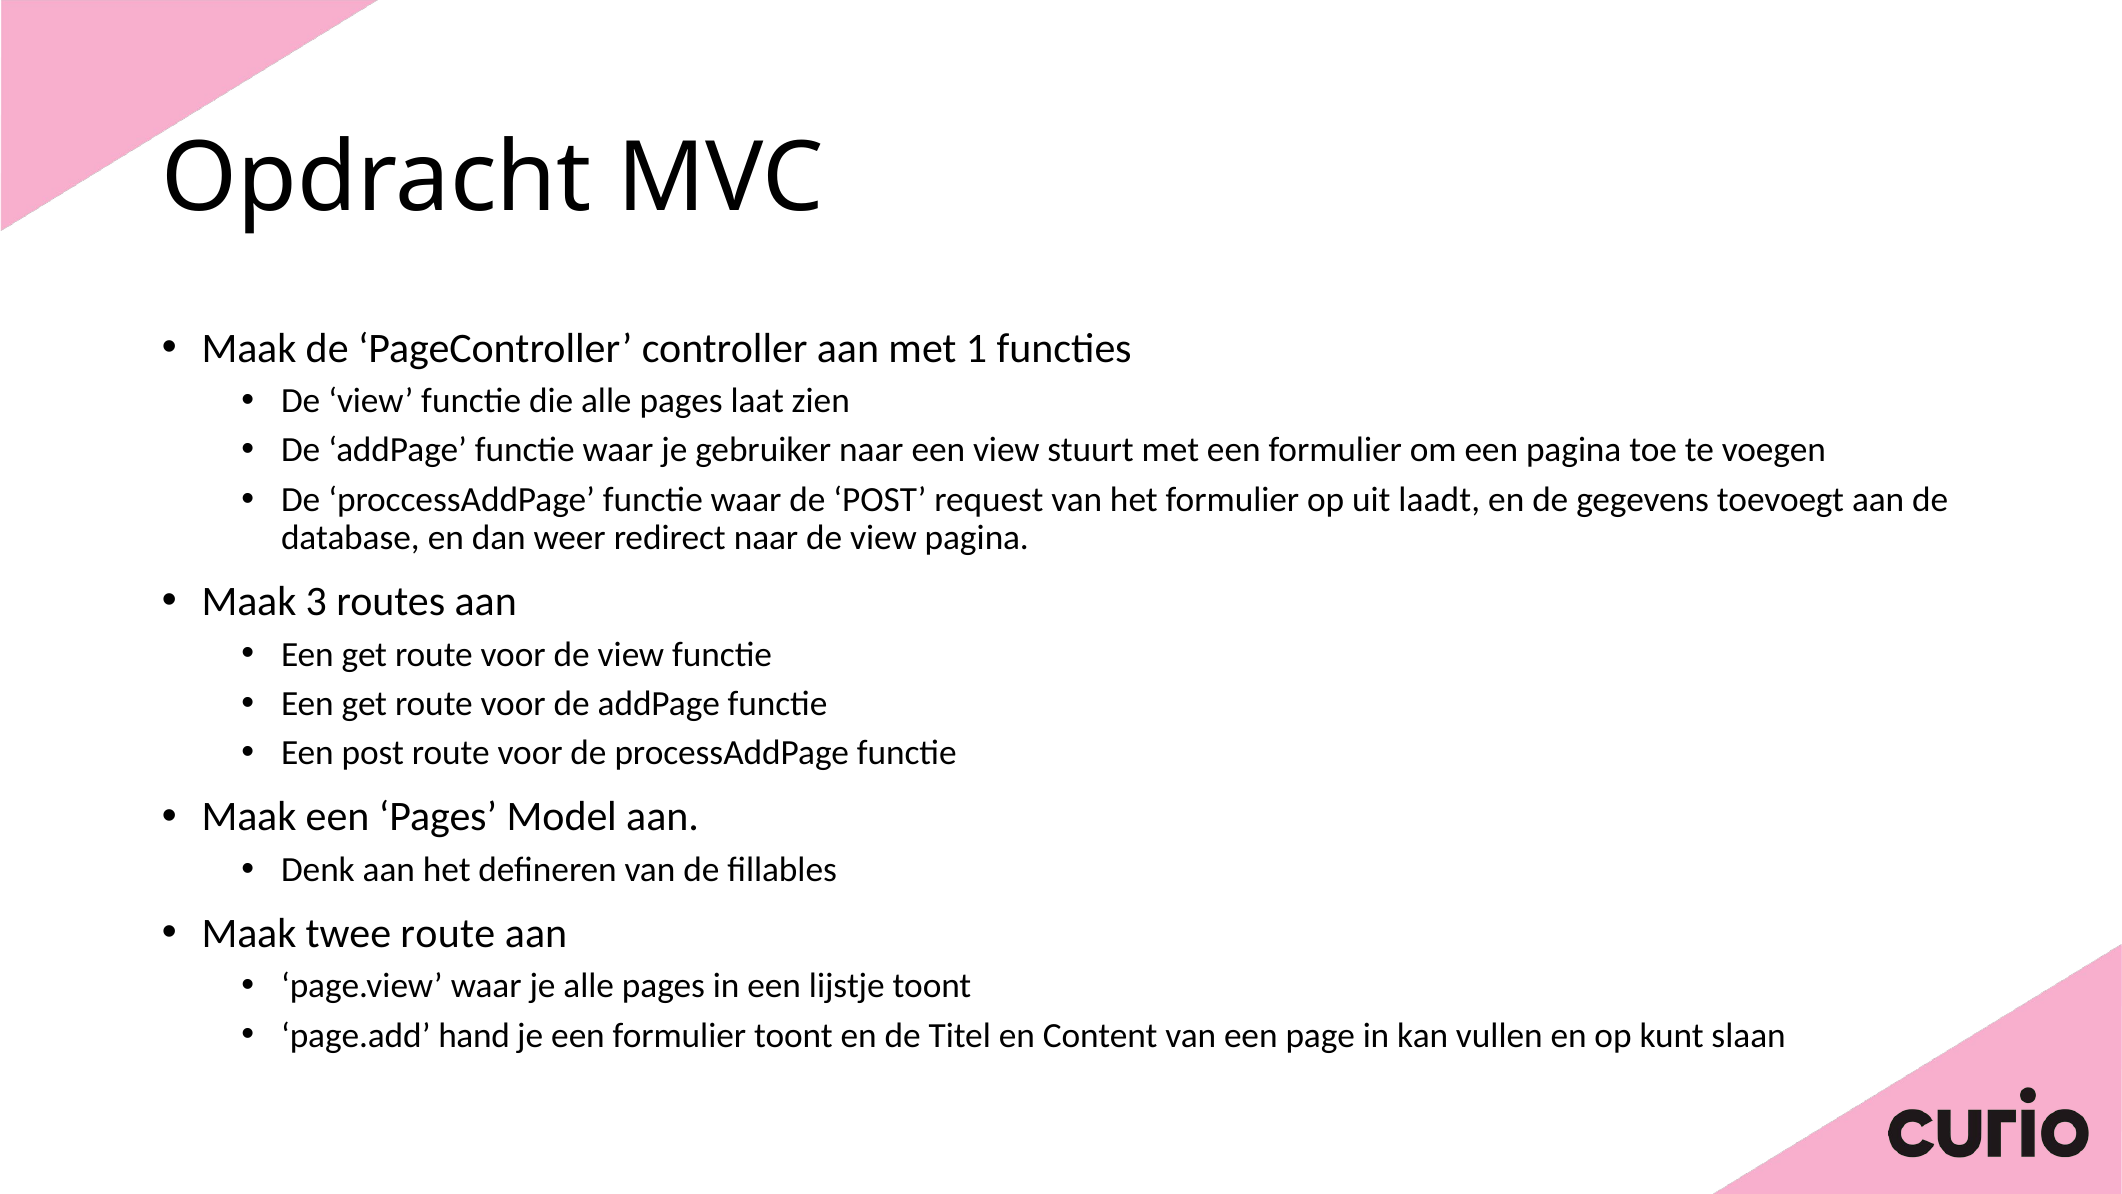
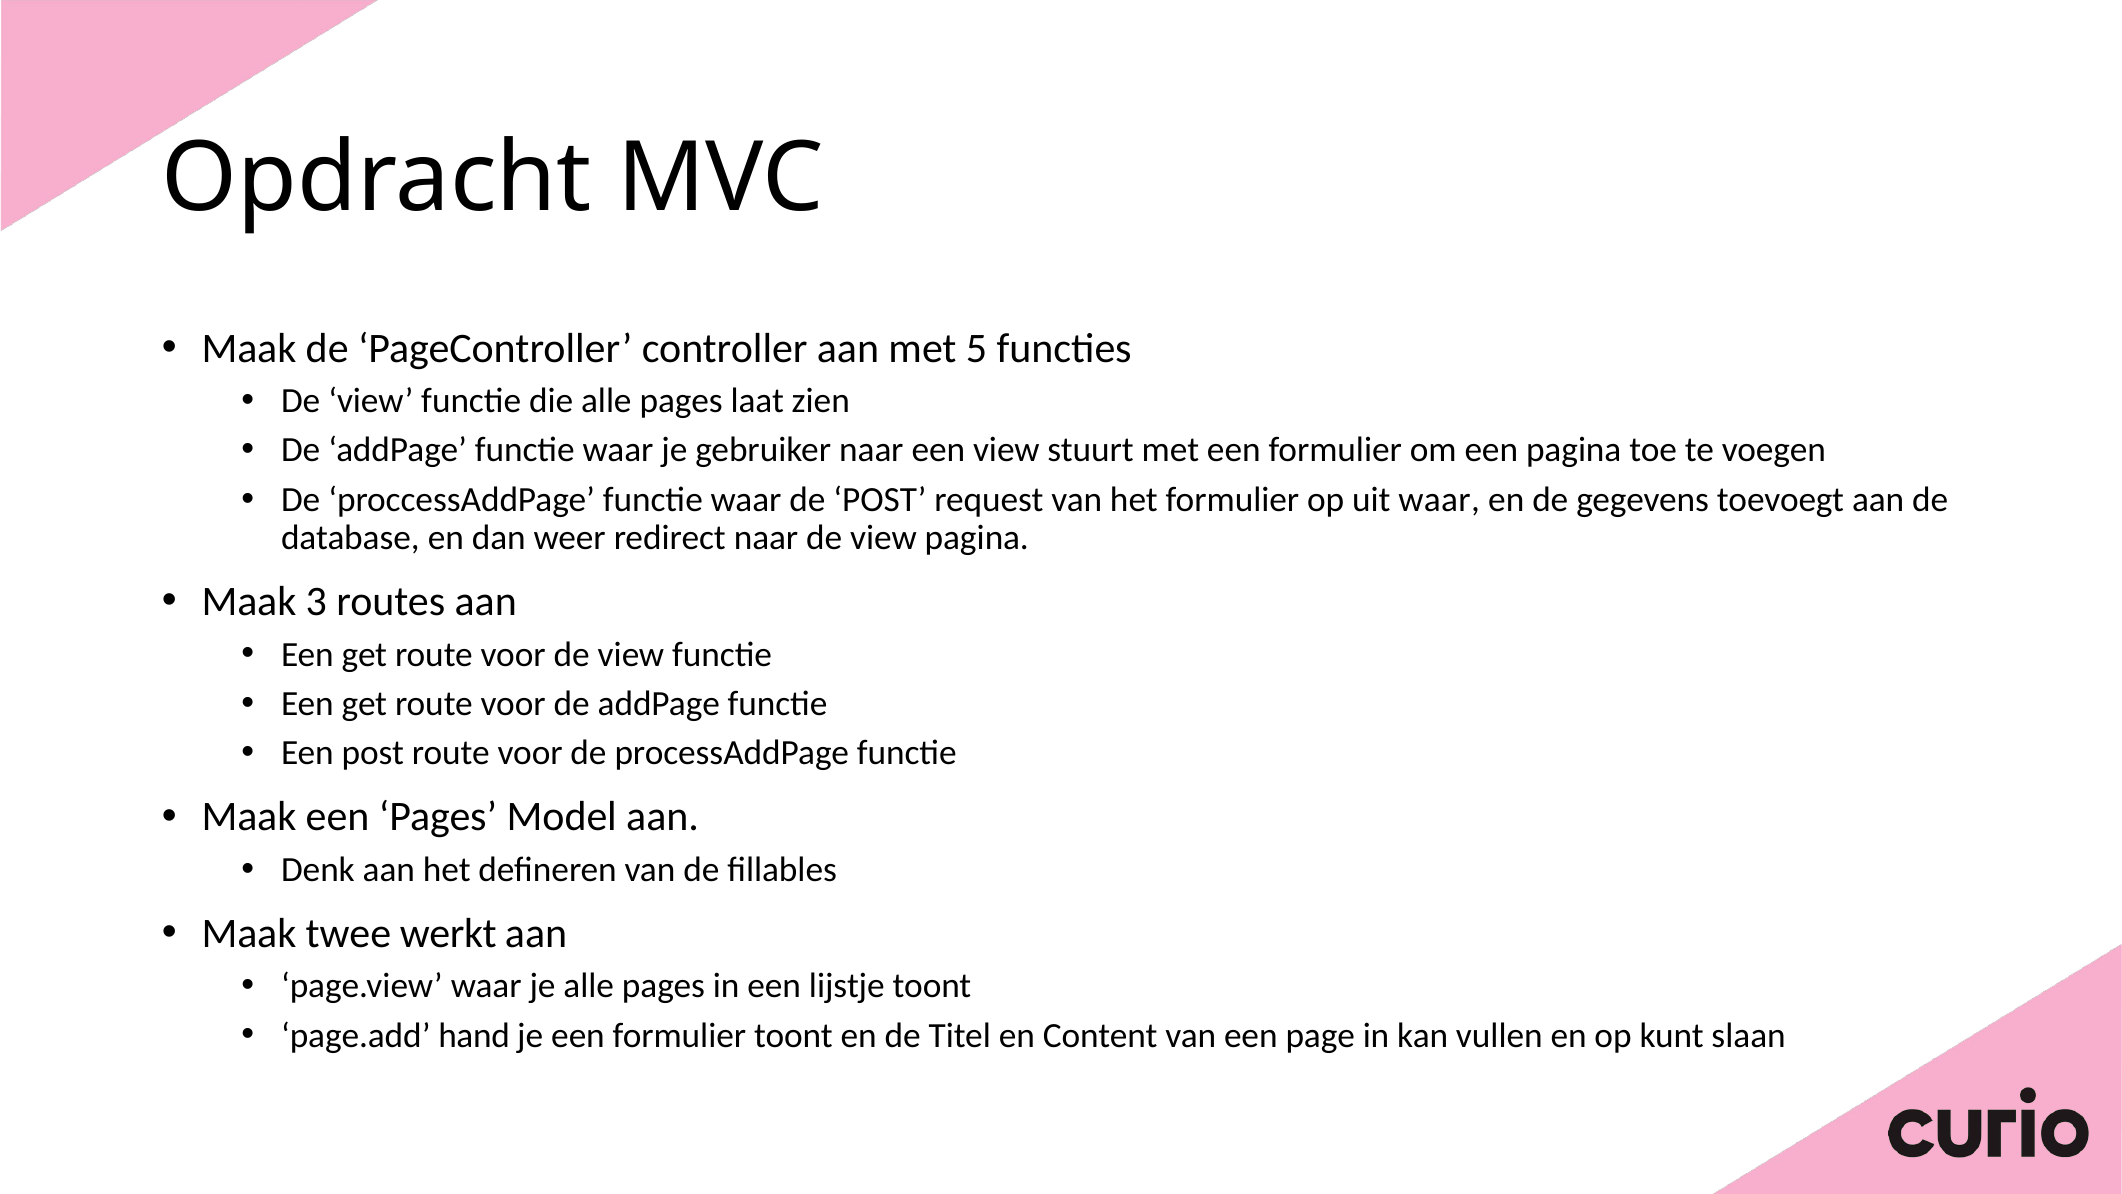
1: 1 -> 5 (977, 348)
uit laadt: laadt -> waar (1439, 499)
twee route: route -> werkt (448, 933)
